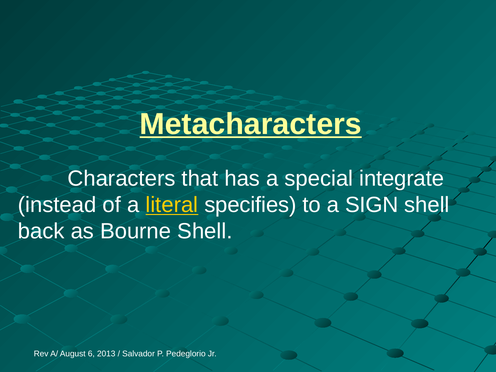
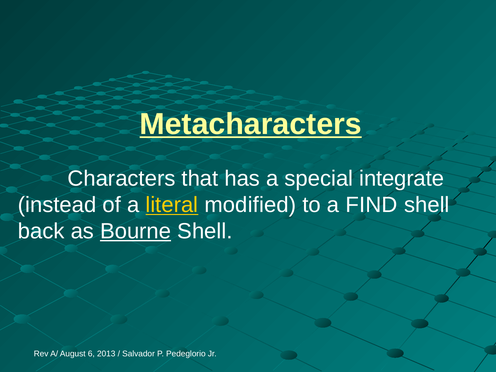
specifies: specifies -> modified (250, 205)
SIGN: SIGN -> FIND (372, 205)
Bourne underline: none -> present (136, 231)
